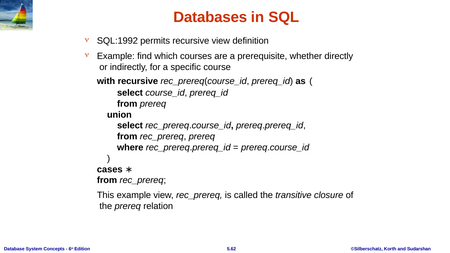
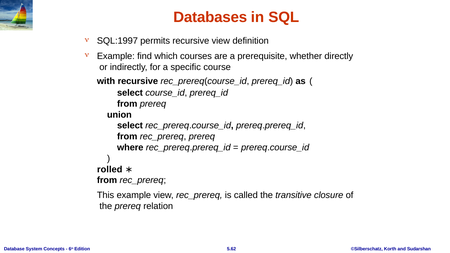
SQL:1992: SQL:1992 -> SQL:1997 (117, 41)
cases: cases -> rolled (110, 169)
